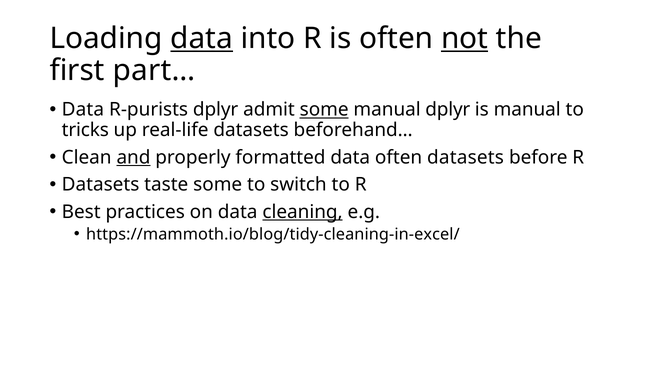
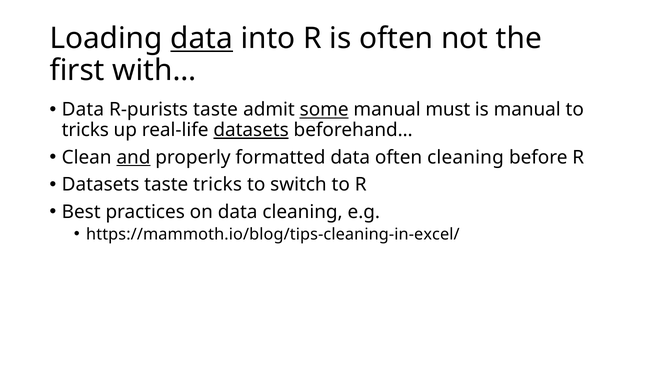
not underline: present -> none (465, 39)
part…: part… -> with… (154, 71)
R-purists dplyr: dplyr -> taste (215, 110)
manual dplyr: dplyr -> must (448, 110)
datasets underline: none -> present (251, 130)
often datasets: datasets -> cleaning (465, 158)
taste some: some -> tricks (218, 185)
cleaning underline: present -> none (303, 212)
https://mammoth.io/blog/tidy-cleaning-in-excel/: https://mammoth.io/blog/tidy-cleaning-in-excel/ -> https://mammoth.io/blog/tips-cleaning-in-excel/ (273, 235)
